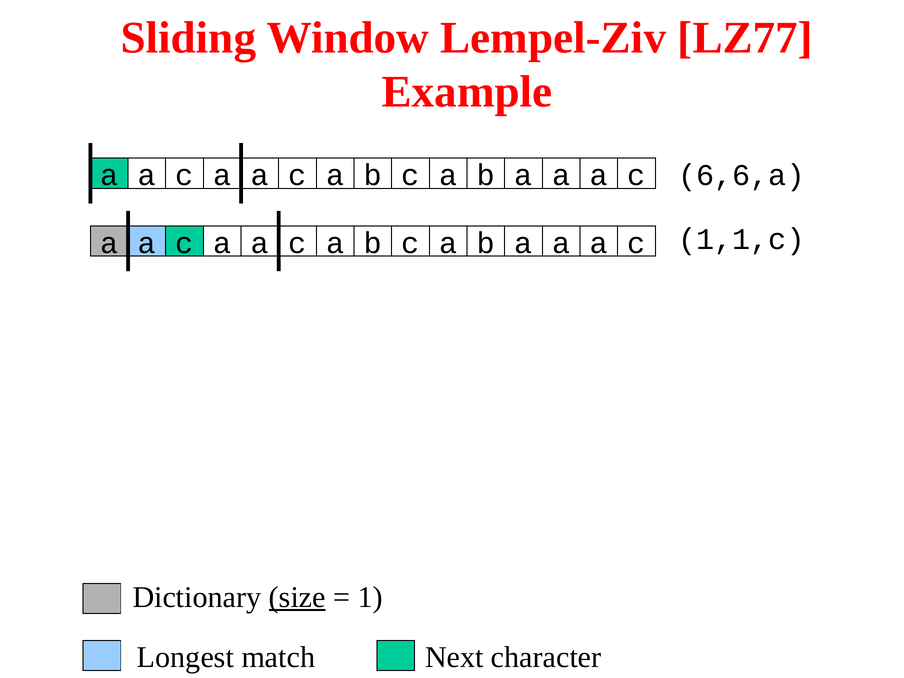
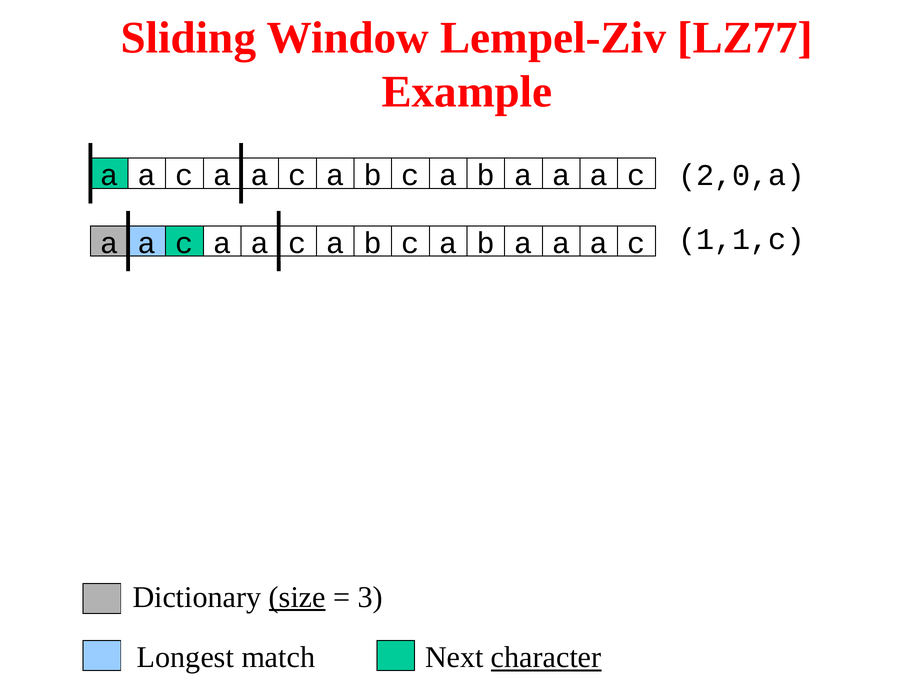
6,6,a: 6,6,a -> 2,0,a (741, 175)
1: 1 -> 3 (370, 597)
character underline: none -> present (546, 657)
